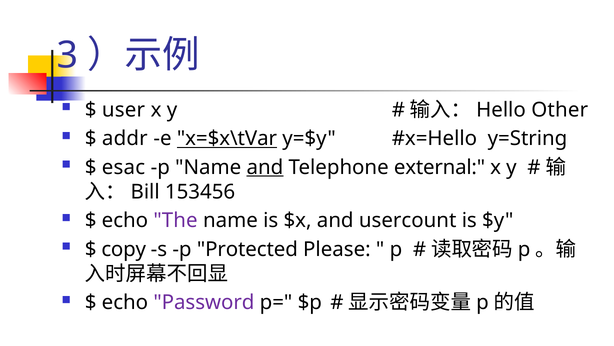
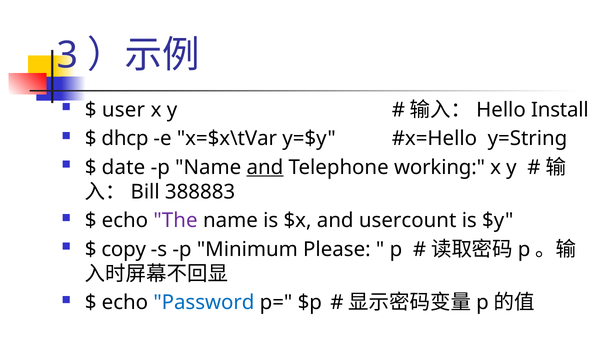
Other: Other -> Install (560, 110)
addr: addr -> dhcp (125, 138)
x=$x\tVar underline: present -> none (227, 138)
esac: esac -> date (124, 167)
external: external -> working (440, 167)
153456: 153456 -> 388883 (200, 192)
Protected: Protected -> Minimum (247, 249)
Password colour: purple -> blue (204, 302)
